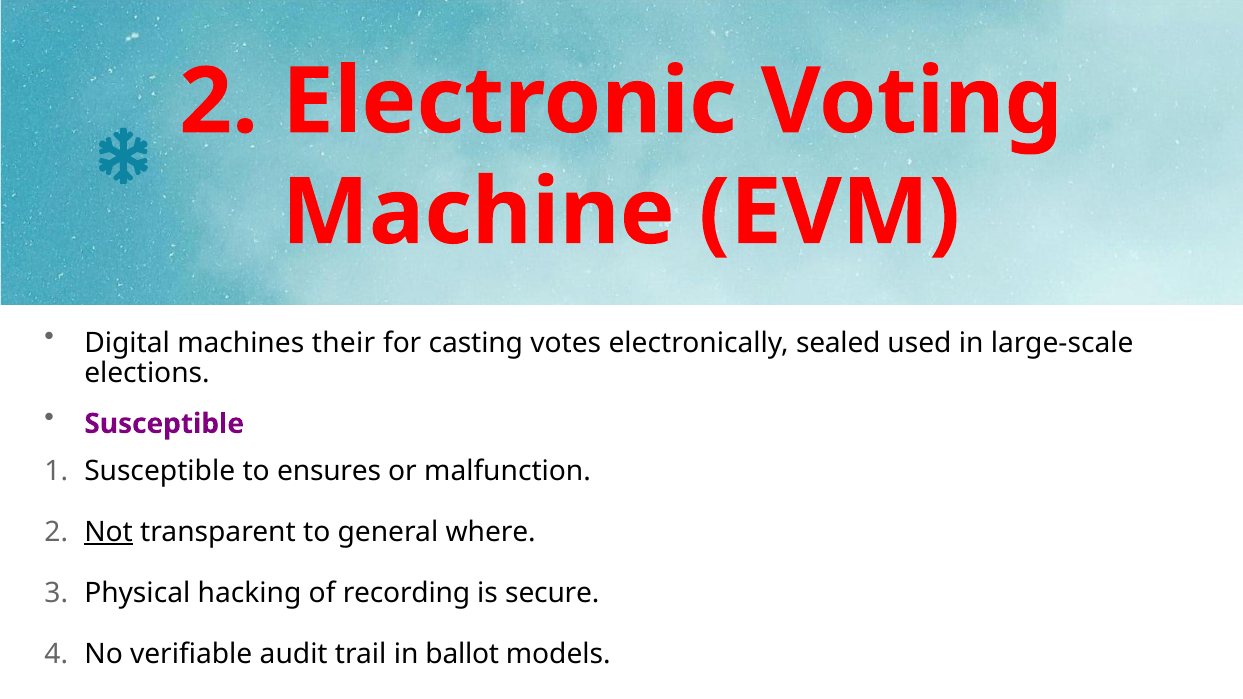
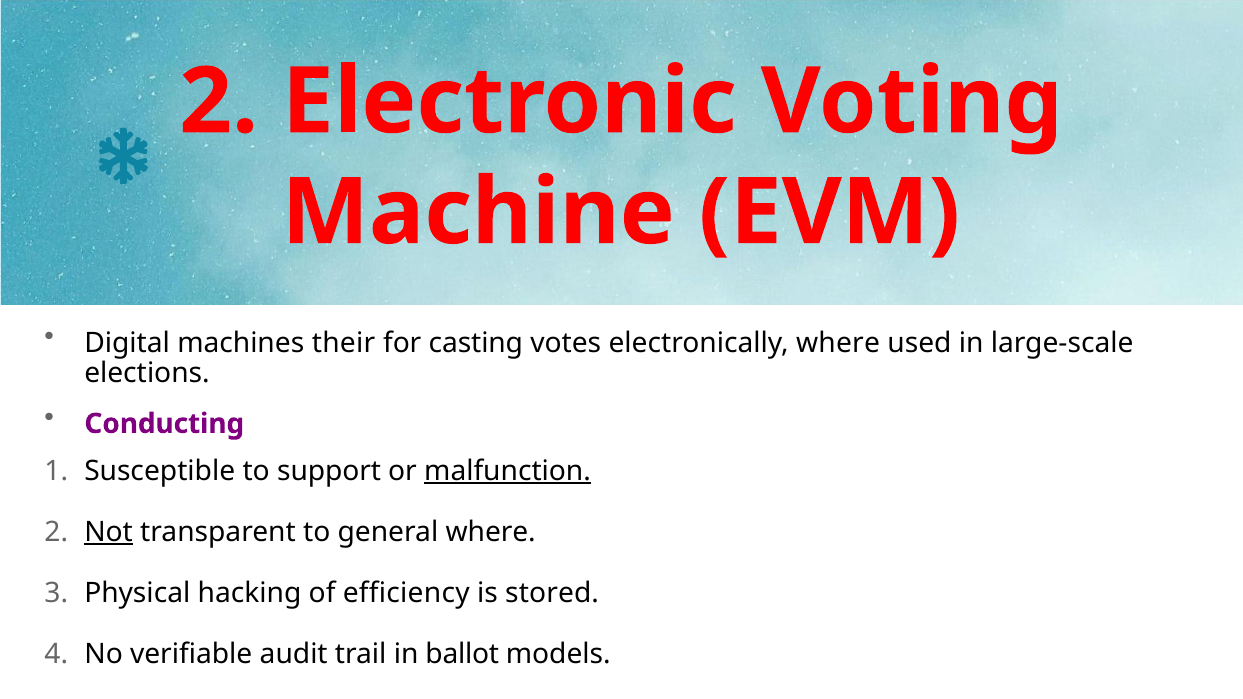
electronically sealed: sealed -> where (838, 343)
Susceptible: Susceptible -> Conducting (164, 424)
ensures: ensures -> support (329, 471)
malfunction underline: none -> present (508, 471)
recording: recording -> efficiency (406, 593)
secure: secure -> stored (552, 593)
